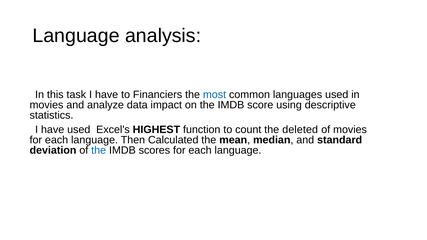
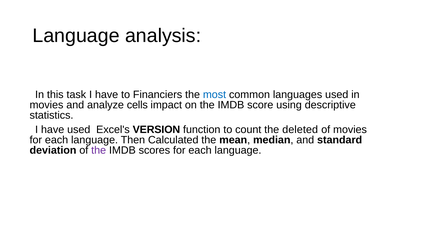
data: data -> cells (137, 105)
HIGHEST: HIGHEST -> VERSION (156, 130)
the colour: blue -> purple (99, 151)
